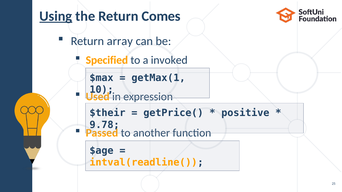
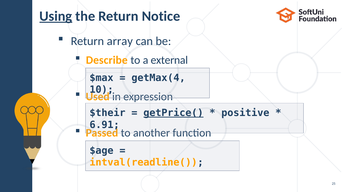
Comes: Comes -> Notice (161, 16)
Specified: Specified -> Describe (107, 60)
invoked: invoked -> external (169, 60)
getMax(1: getMax(1 -> getMax(4 (158, 78)
getPrice( underline: none -> present (173, 113)
9.78: 9.78 -> 6.91 (105, 125)
